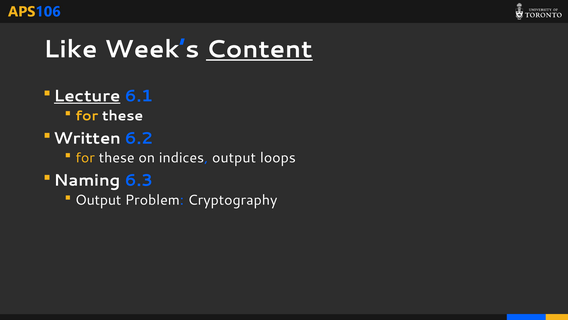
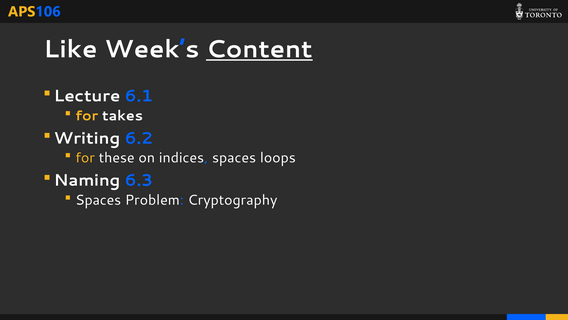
Lecture underline: present -> none (87, 96)
these: these -> takes (122, 116)
Written: Written -> Writing (87, 138)
indices output: output -> spaces (234, 158)
Output: Output -> Spaces (98, 200)
